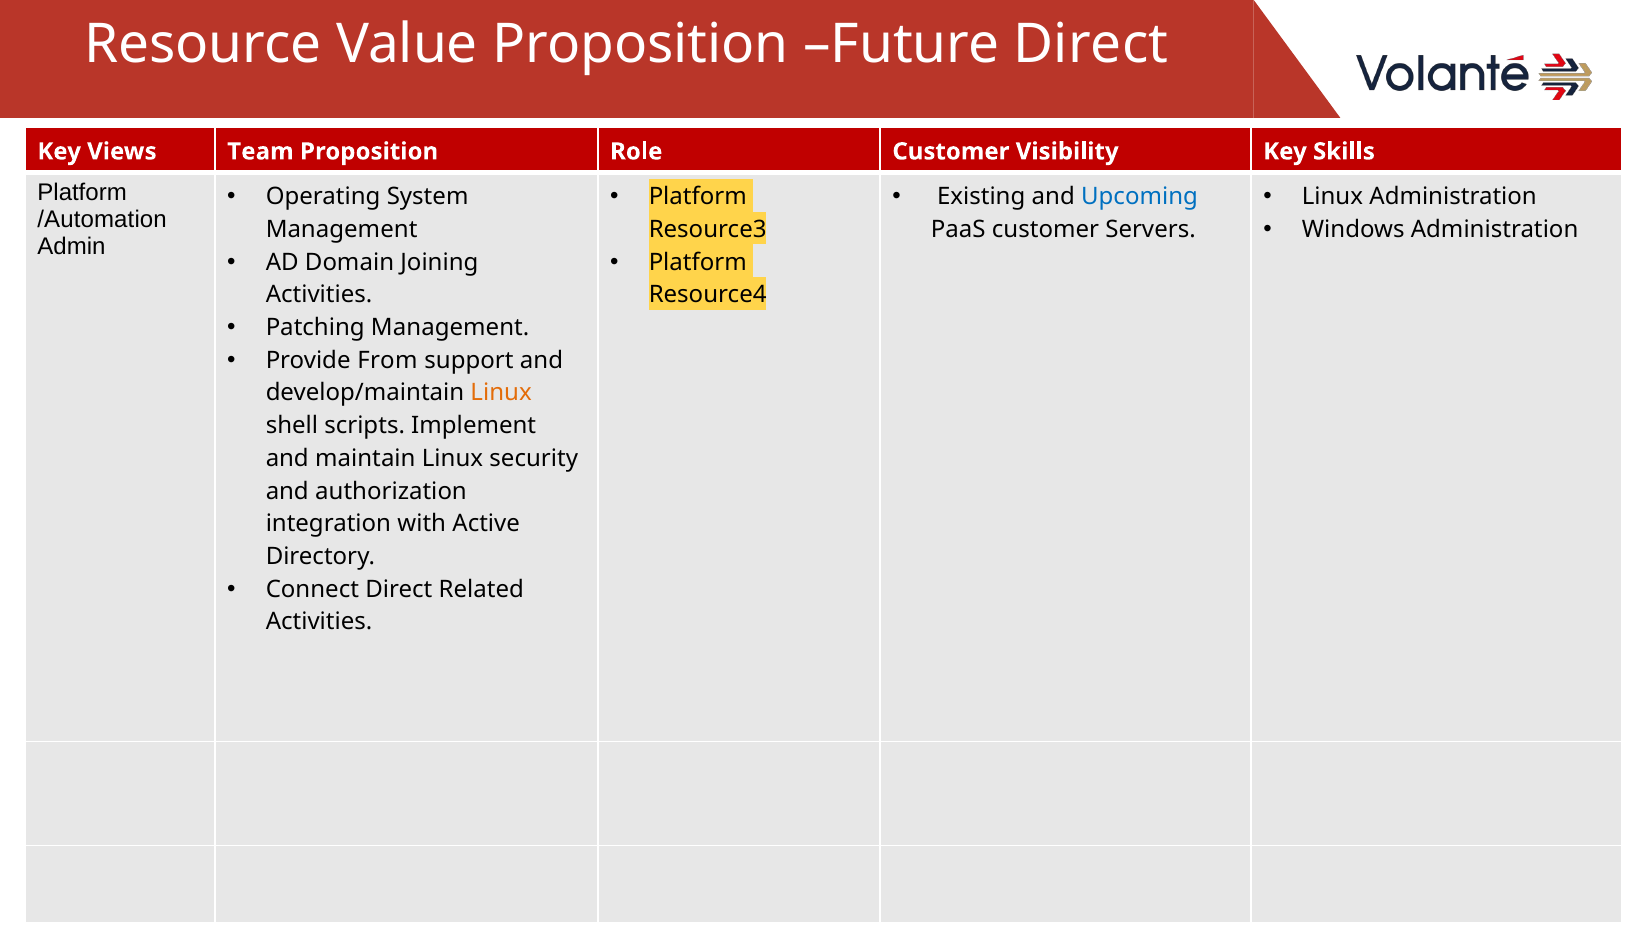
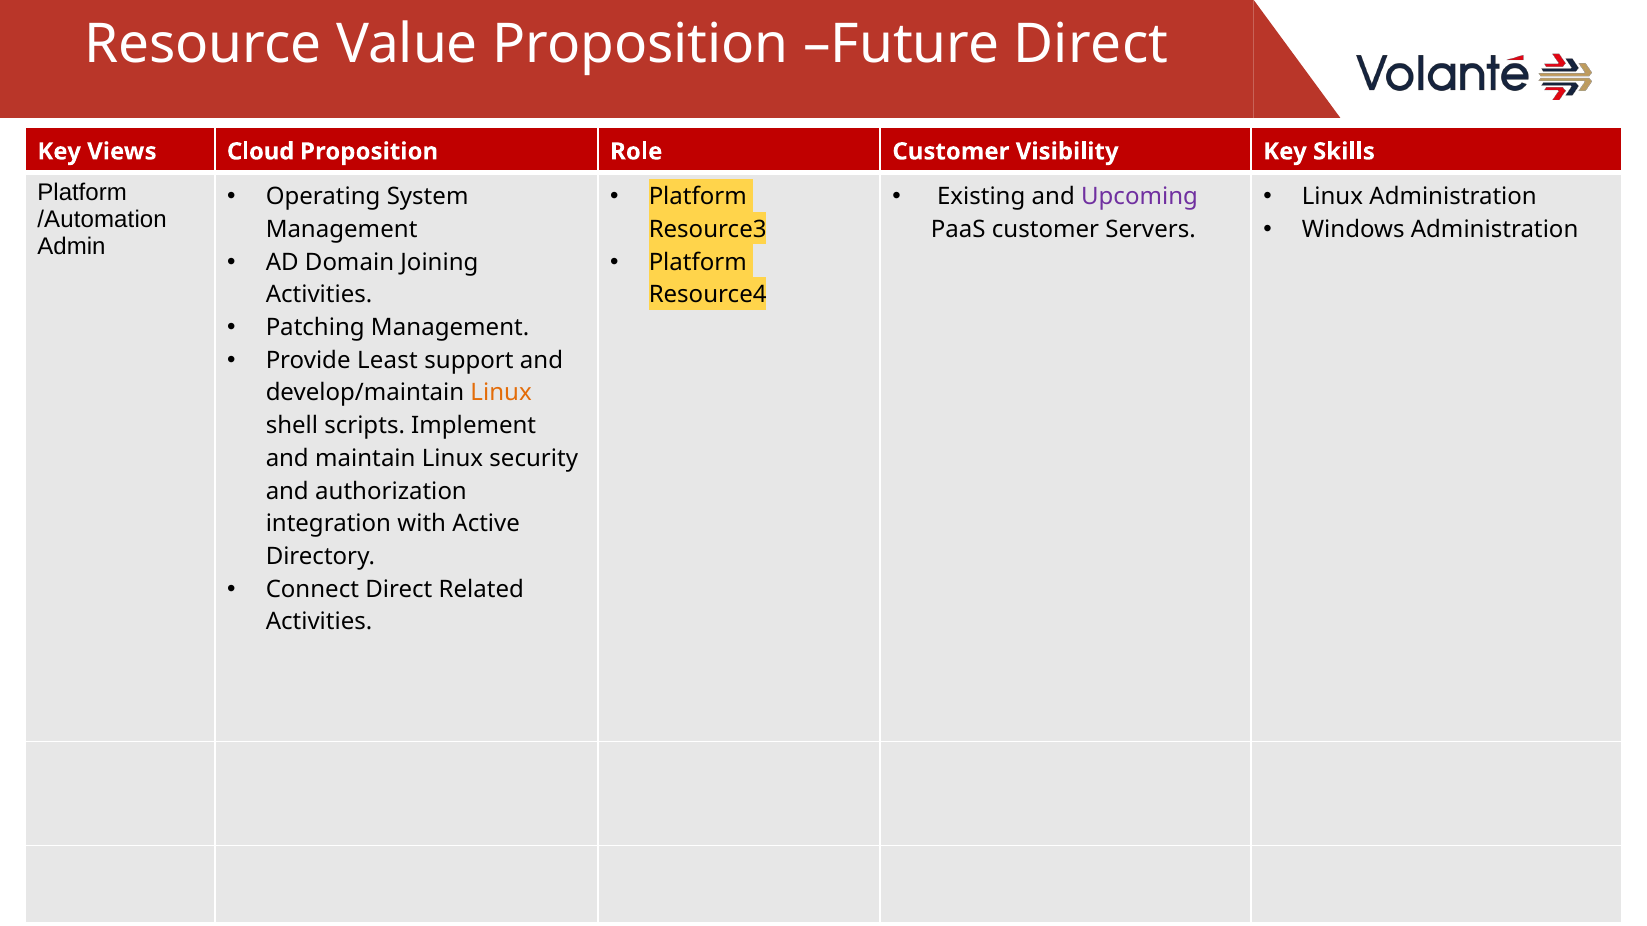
Team: Team -> Cloud (261, 152)
Upcoming colour: blue -> purple (1140, 197)
From: From -> Least (387, 360)
